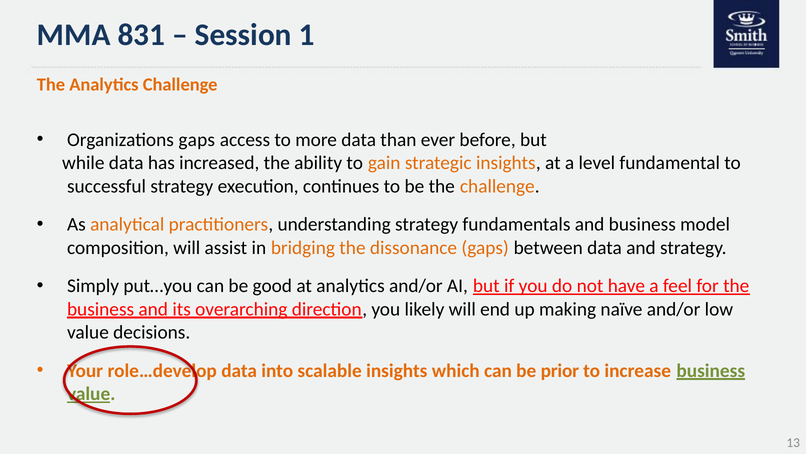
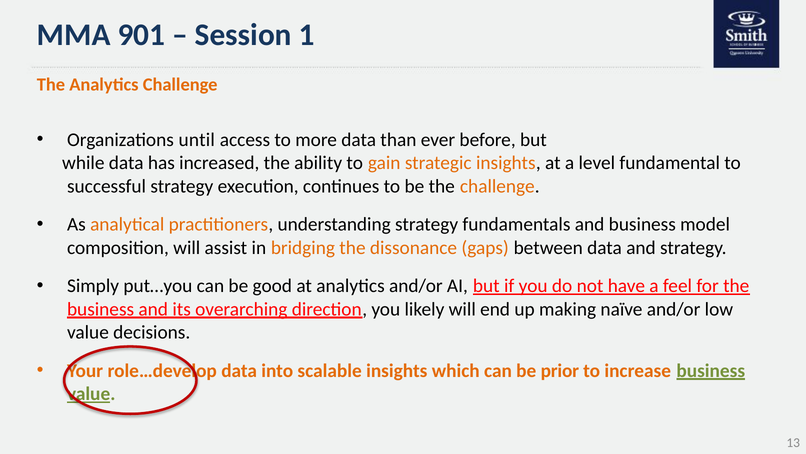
831: 831 -> 901 (141, 35)
Organizations gaps: gaps -> until (197, 140)
